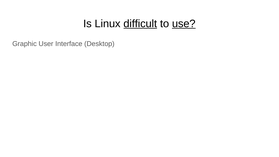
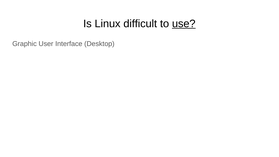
difficult underline: present -> none (140, 24)
